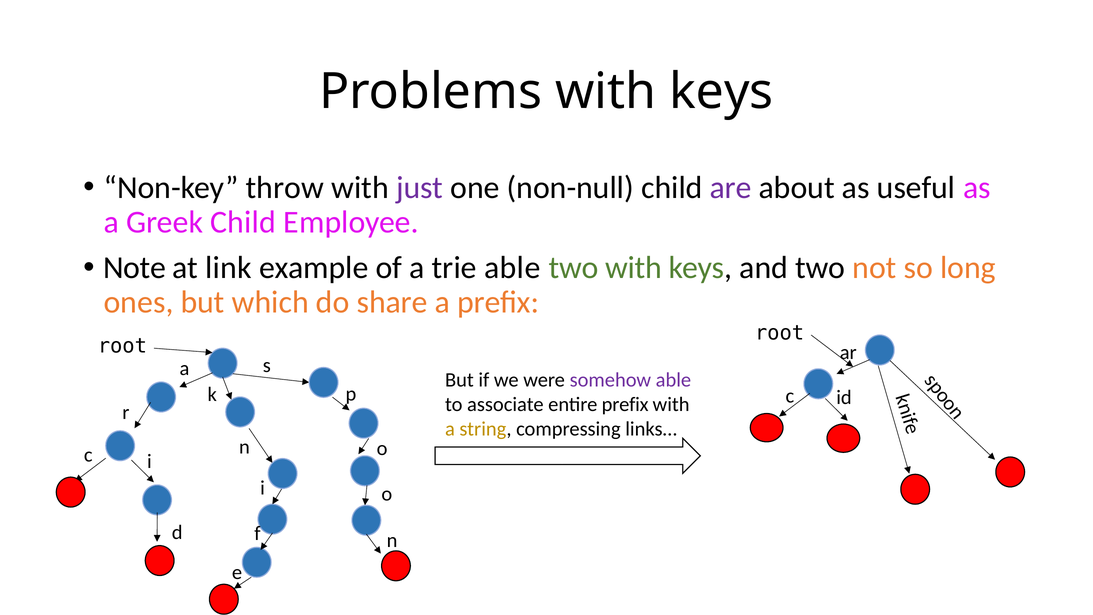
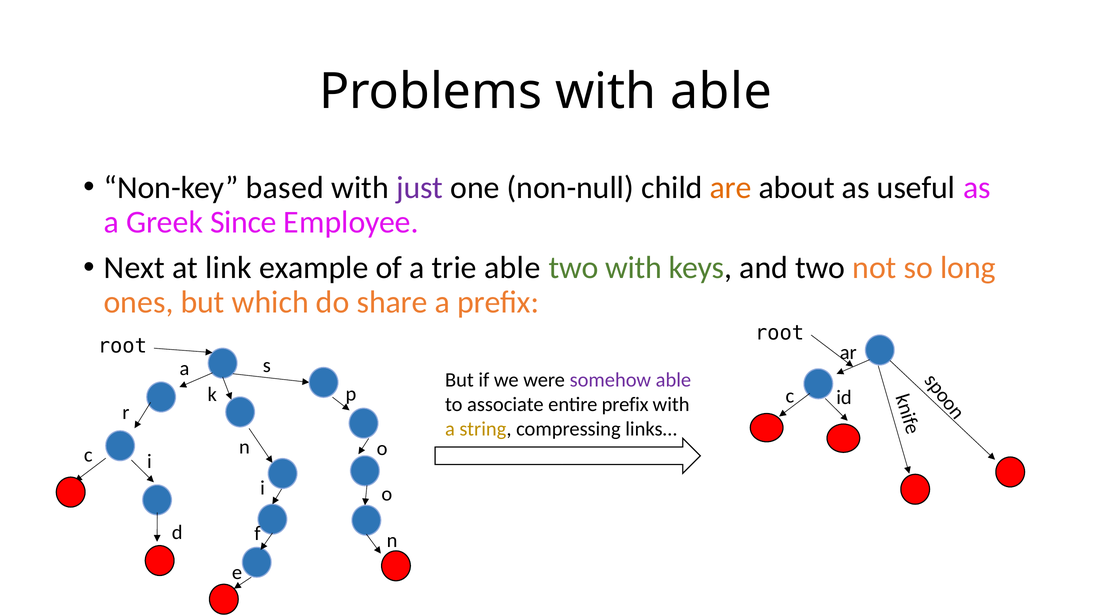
Problems with keys: keys -> able (721, 92)
throw: throw -> based (285, 188)
are colour: purple -> orange (731, 188)
Greek Child: Child -> Since (243, 222)
Note: Note -> Next (134, 268)
